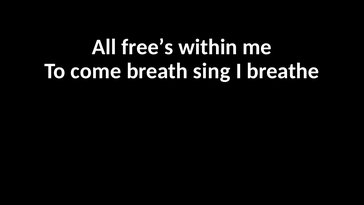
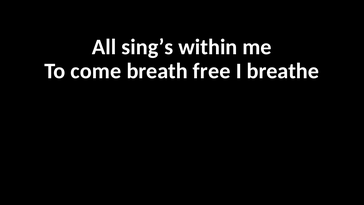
free’s: free’s -> sing’s (147, 47)
sing: sing -> free (212, 71)
